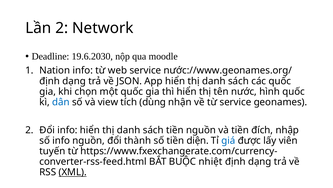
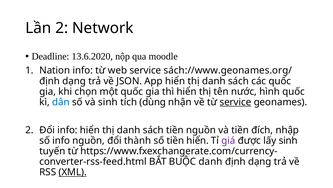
19.6.2030: 19.6.2030 -> 13.6.2020 (92, 56)
nước://www.geonames.org/: nước://www.geonames.org/ -> sách://www.geonames.org/ (228, 70)
và view: view -> sinh (108, 102)
service underline: none -> present (235, 102)
tiền diện: diện -> hiển (198, 140)
giá colour: blue -> purple (228, 140)
lấy viên: viên -> sinh (288, 140)
BUỘC nhiệt: nhiệt -> danh (211, 161)
